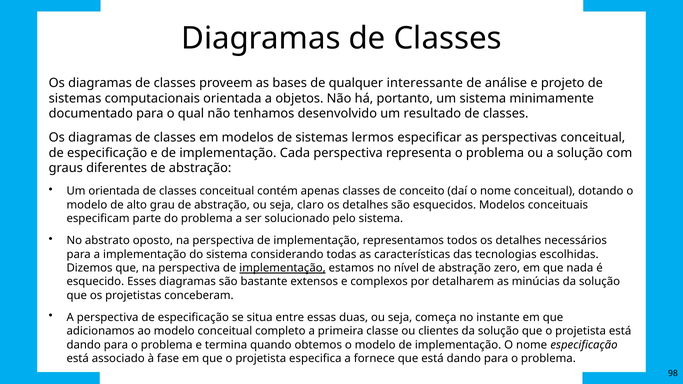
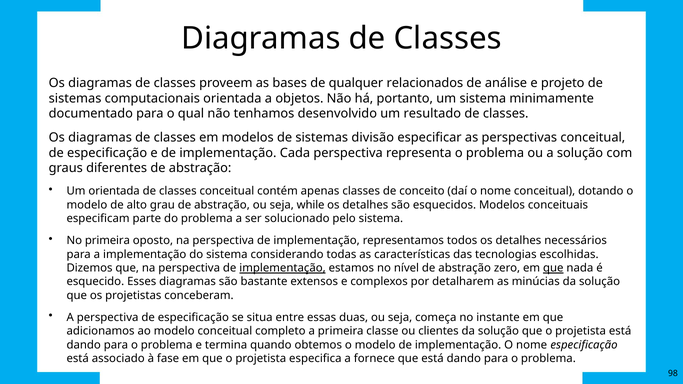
interessante: interessante -> relacionados (425, 83)
lermos: lermos -> divisão (373, 138)
claro: claro -> while (311, 205)
No abstrato: abstrato -> primeira (107, 241)
que underline: none -> present (553, 268)
